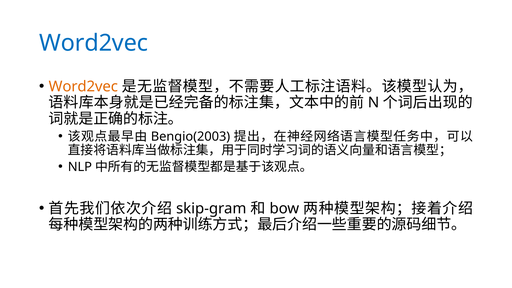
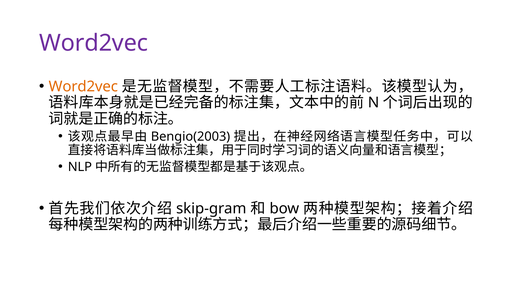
Word2vec colour: blue -> purple (94, 43)
